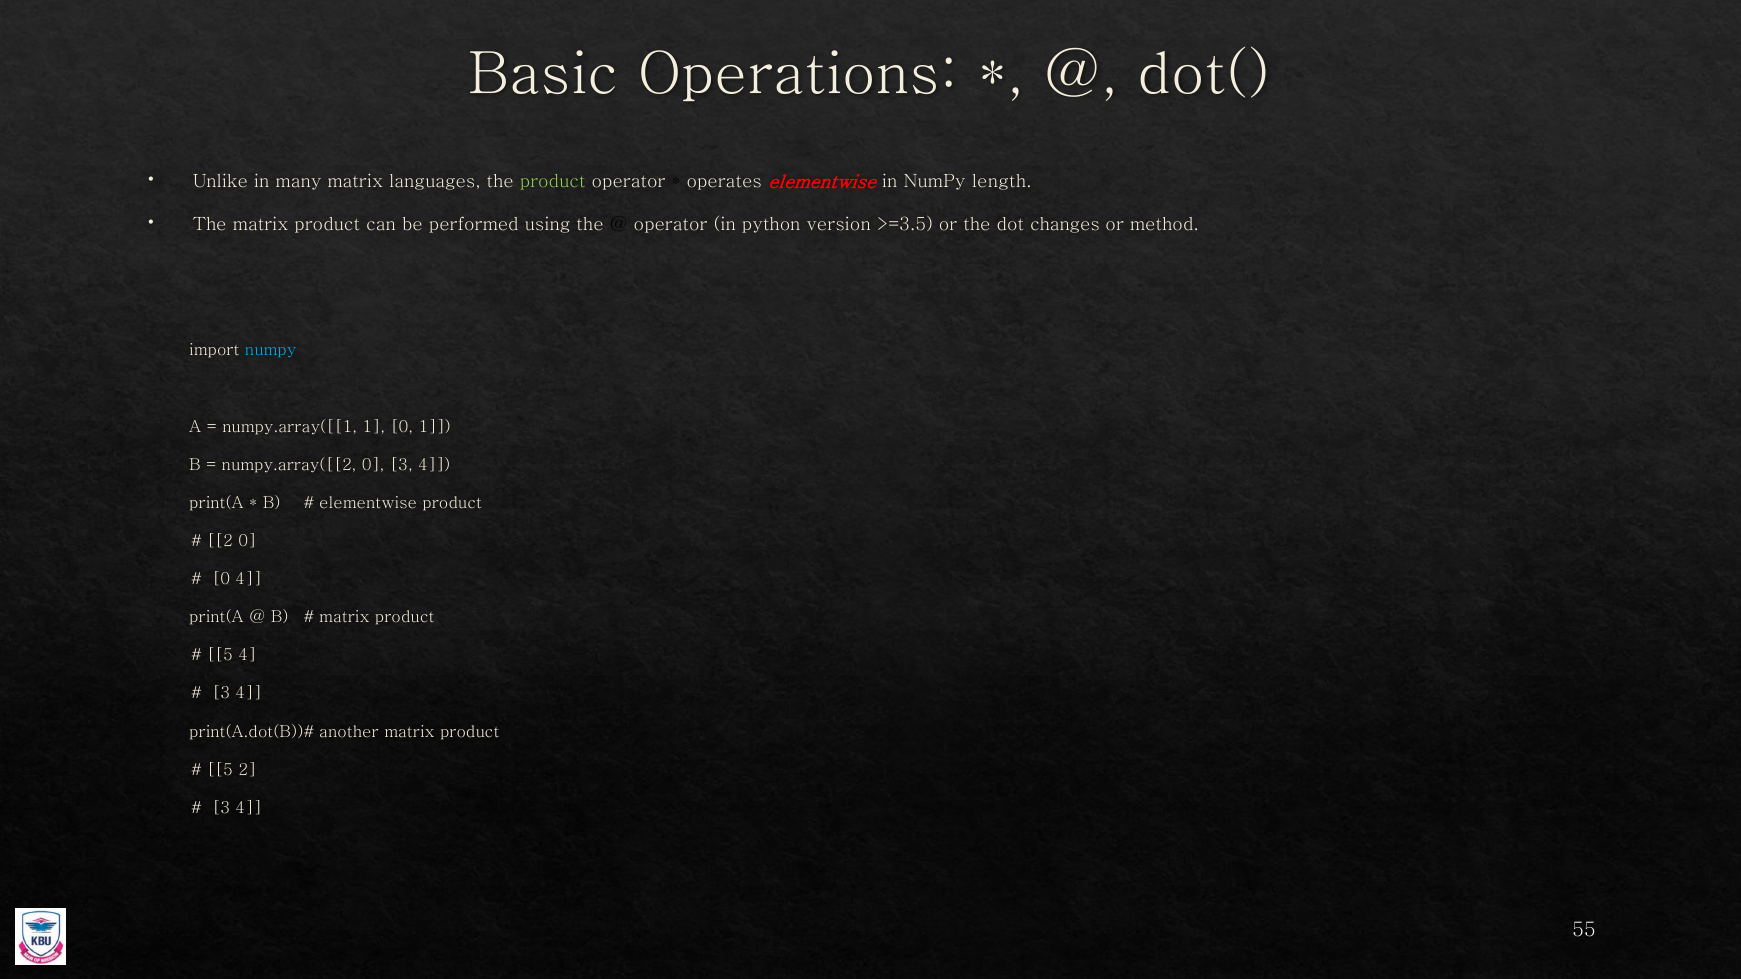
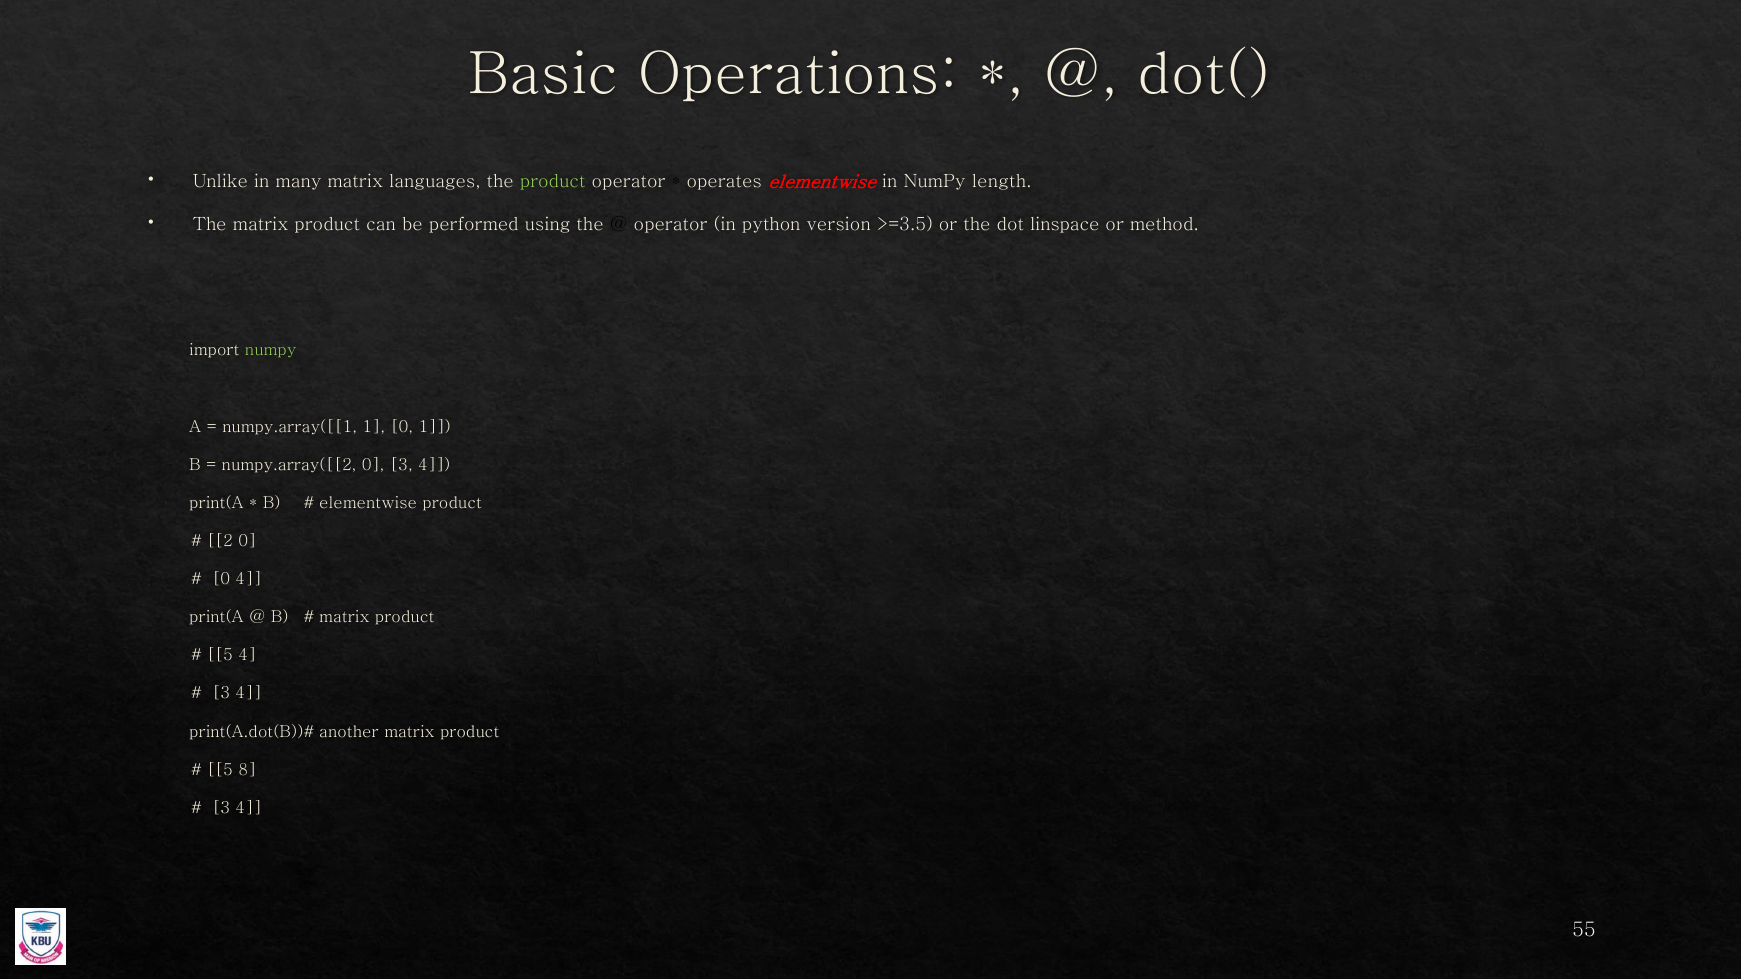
changes: changes -> linspace (1065, 225)
numpy colour: light blue -> light green (271, 350)
5 2: 2 -> 8 (247, 770)
